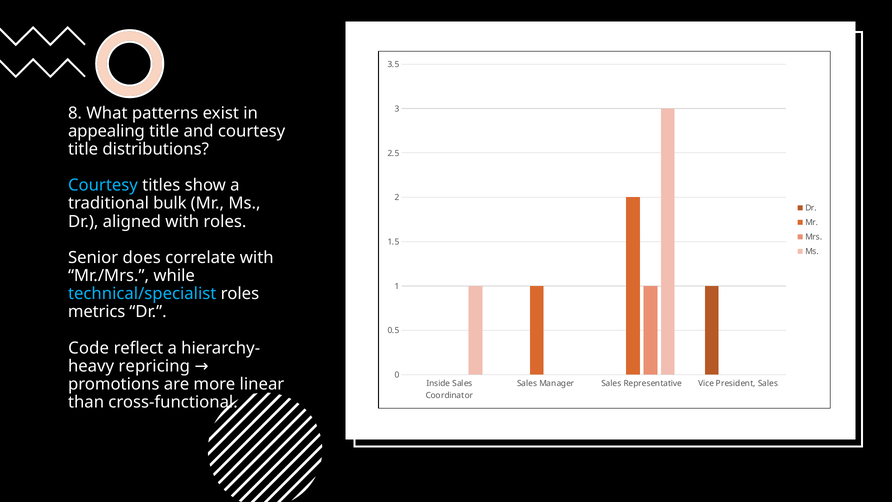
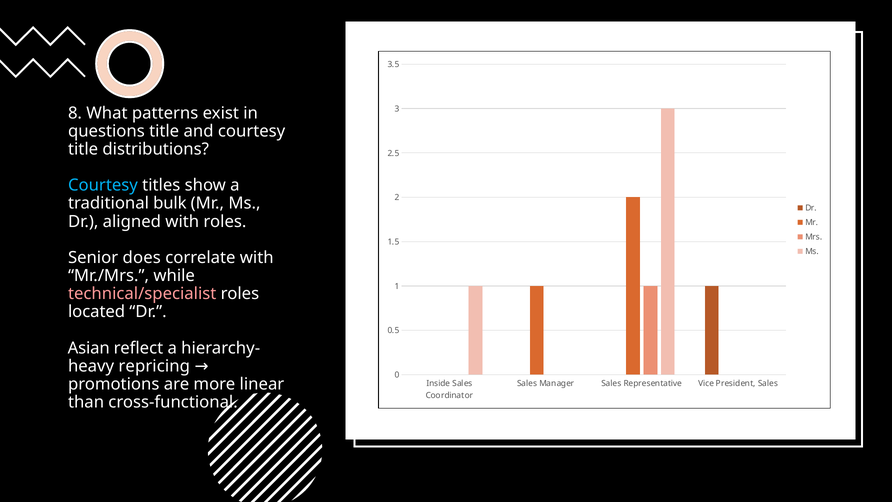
appealing: appealing -> questions (106, 131)
technical/specialist colour: light blue -> pink (142, 294)
metrics: metrics -> located (97, 312)
Code: Code -> Asian (89, 348)
